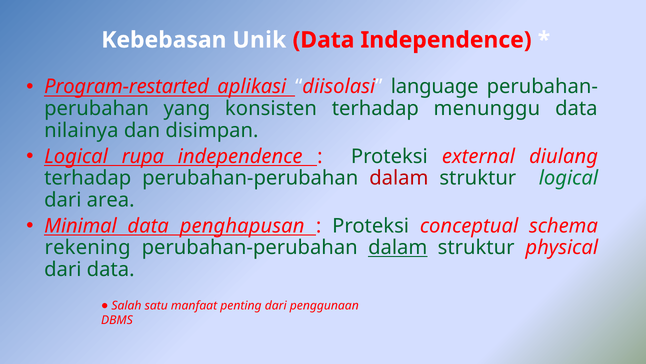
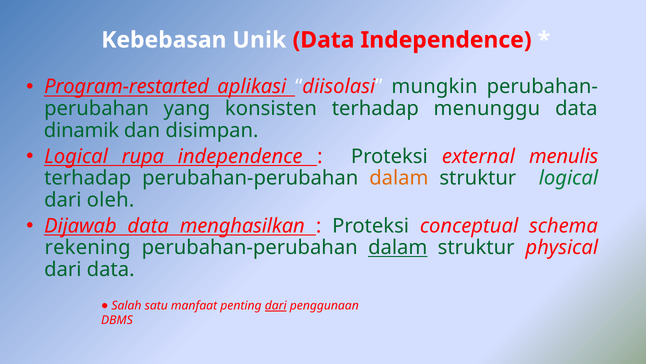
language: language -> mungkin (434, 87)
nilainya: nilainya -> dinamik (81, 131)
diulang: diulang -> menulis (564, 157)
dalam colour: red -> orange (399, 178)
area: area -> oleh (111, 200)
Minimal: Minimal -> Dijawab (80, 226)
penghapusan: penghapusan -> menghasilkan (242, 226)
dari underline: none -> present (276, 306)
